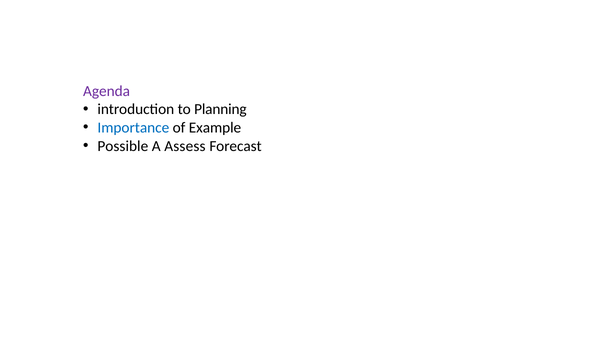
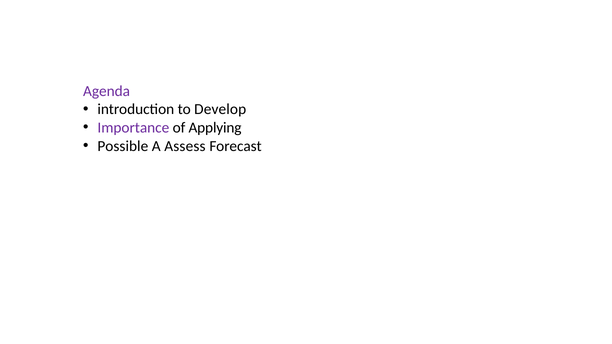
Planning: Planning -> Develop (220, 109)
Importance colour: blue -> purple (133, 128)
Example: Example -> Applying (215, 128)
